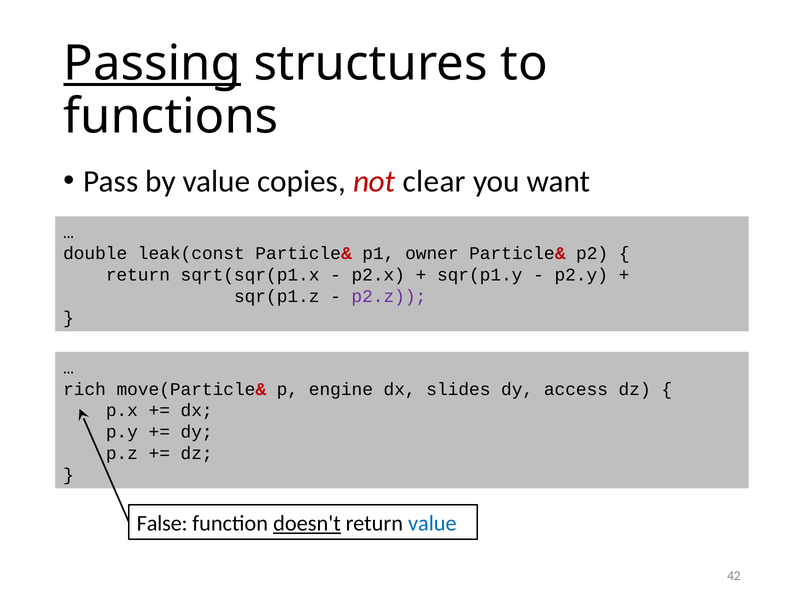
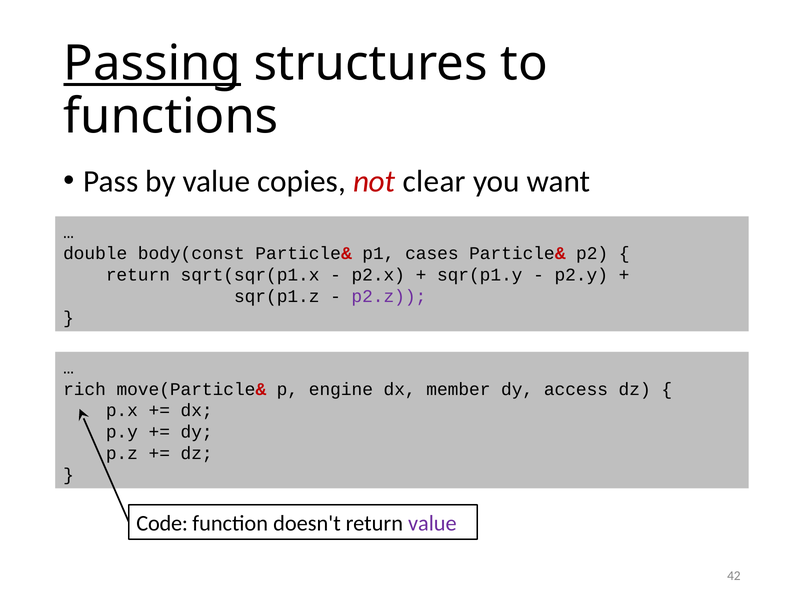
leak(const: leak(const -> body(const (191, 254)
owner: owner -> cases (432, 254)
slides: slides -> member (458, 389)
False: False -> Code (162, 524)
doesn't underline: present -> none (307, 524)
value colour: blue -> purple (432, 524)
